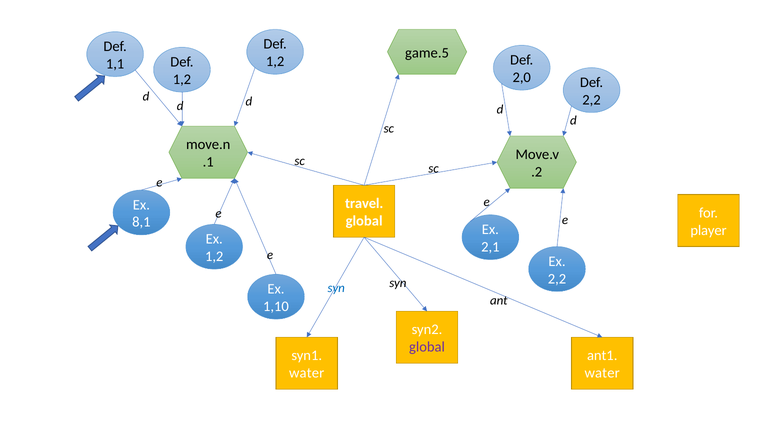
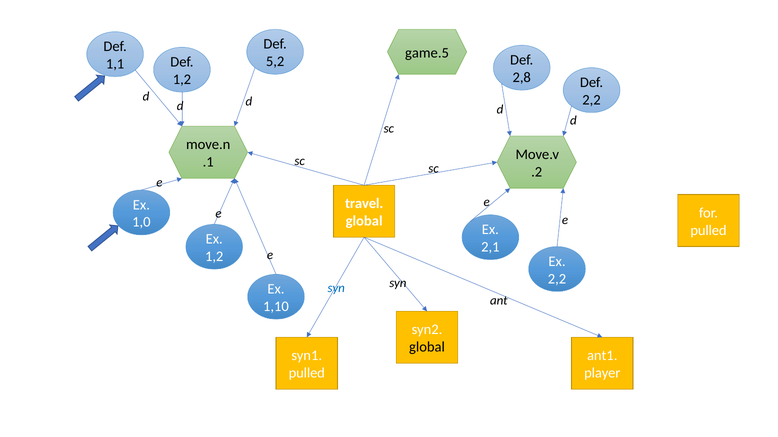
1,2: 1,2 -> 5,2 (275, 62)
2,0: 2,0 -> 2,8 (522, 78)
8,1: 8,1 -> 1,0 (141, 222)
player: player -> pulled (708, 231)
global colour: purple -> black (427, 348)
water: water -> pulled (307, 374)
water: water -> player (602, 374)
